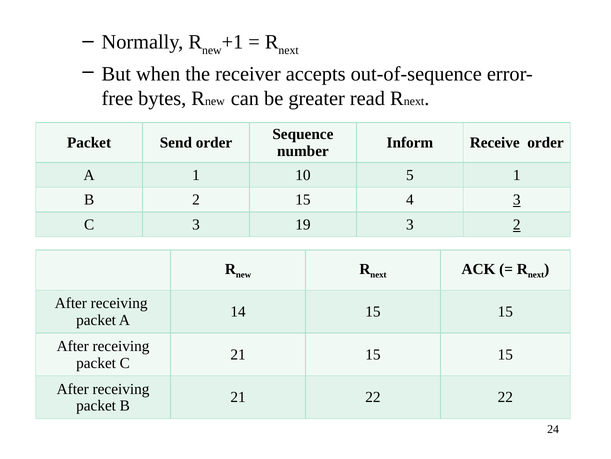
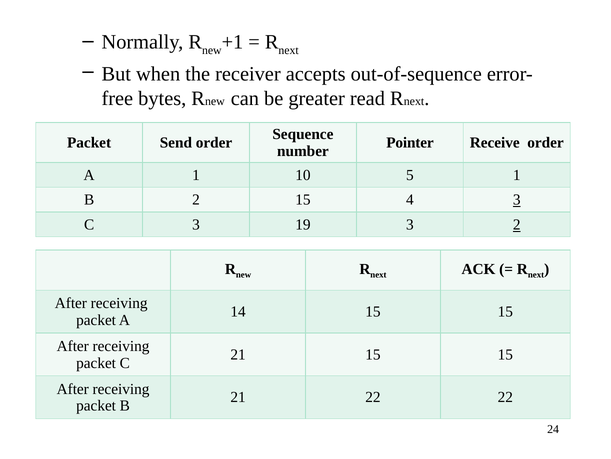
Inform: Inform -> Pointer (410, 142)
